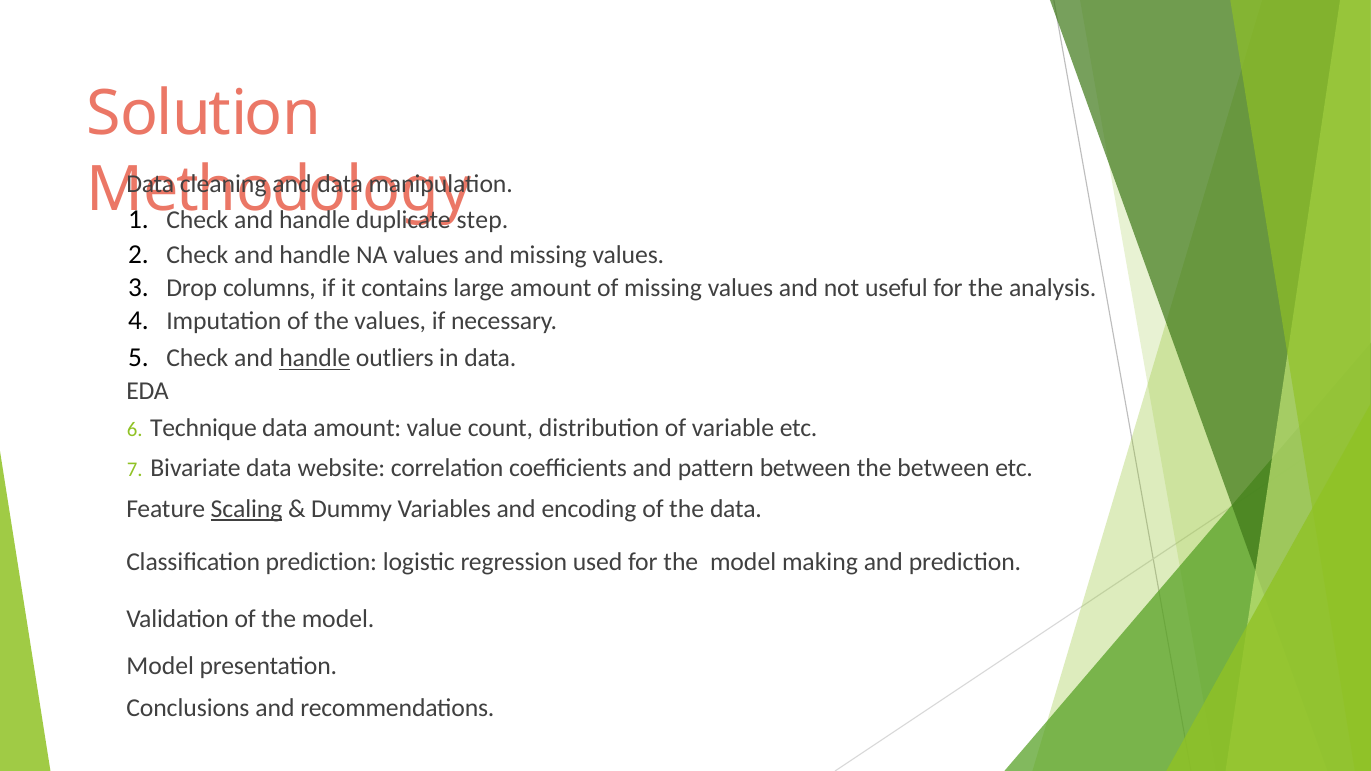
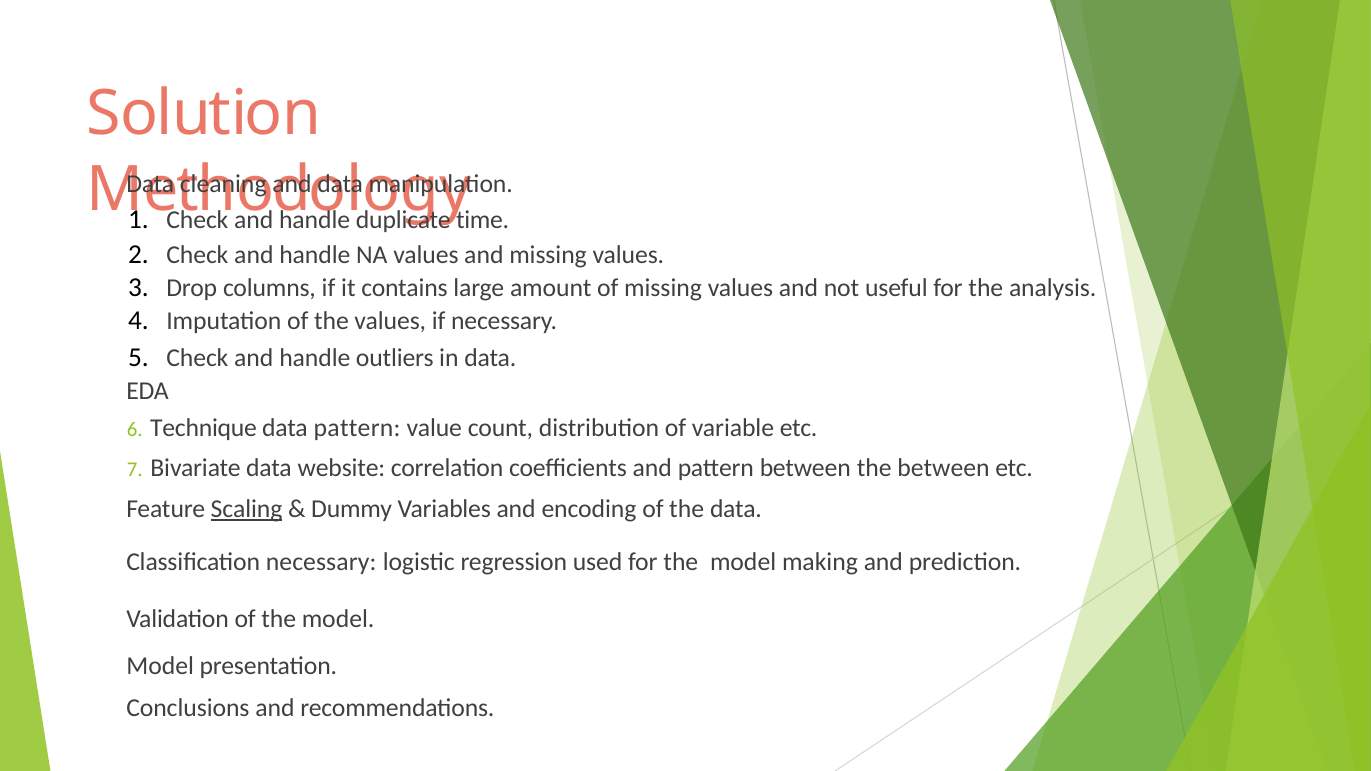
step: step -> time (483, 220)
handle underline: present -> none (315, 359)
data amount: amount -> pattern (357, 428)
Classification prediction: prediction -> necessary (321, 563)
